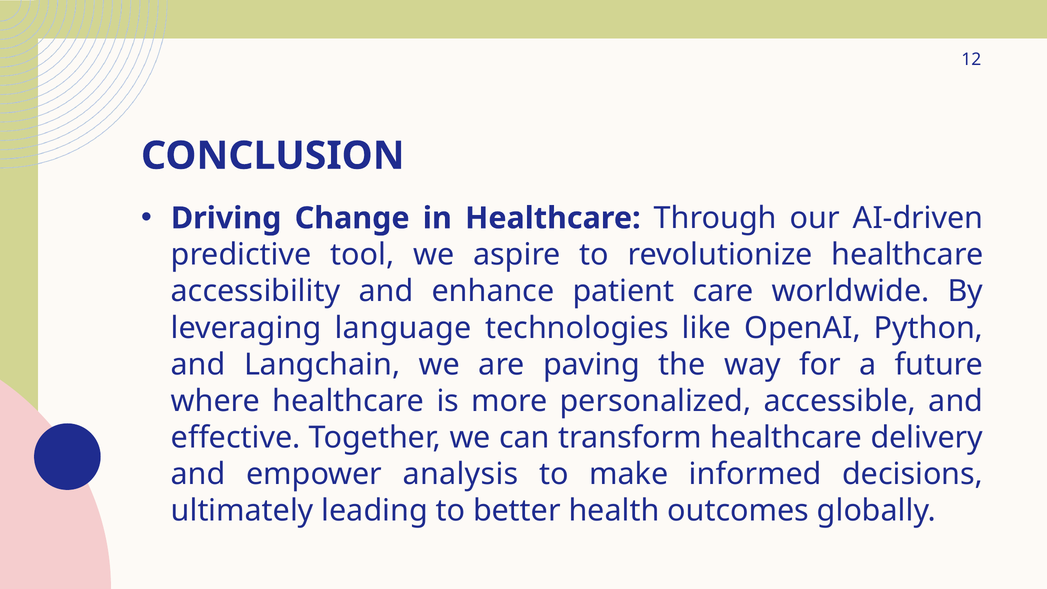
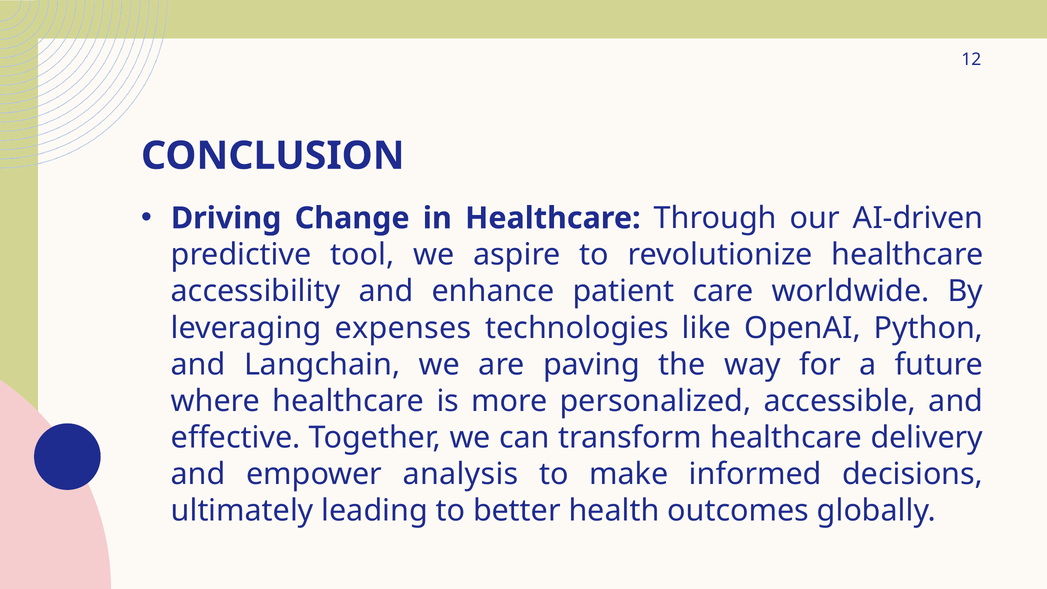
language: language -> expenses (403, 328)
